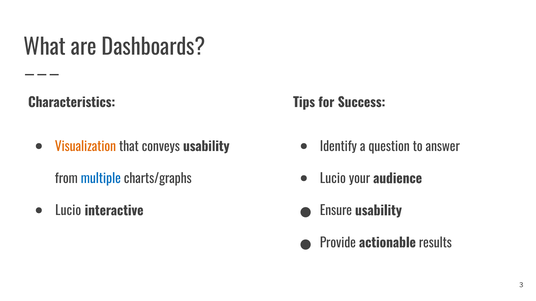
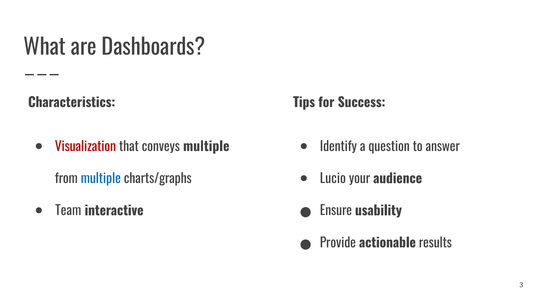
Visualization colour: orange -> red (85, 147)
conveys usability: usability -> multiple (206, 147)
Lucio: Lucio -> Team (68, 211)
